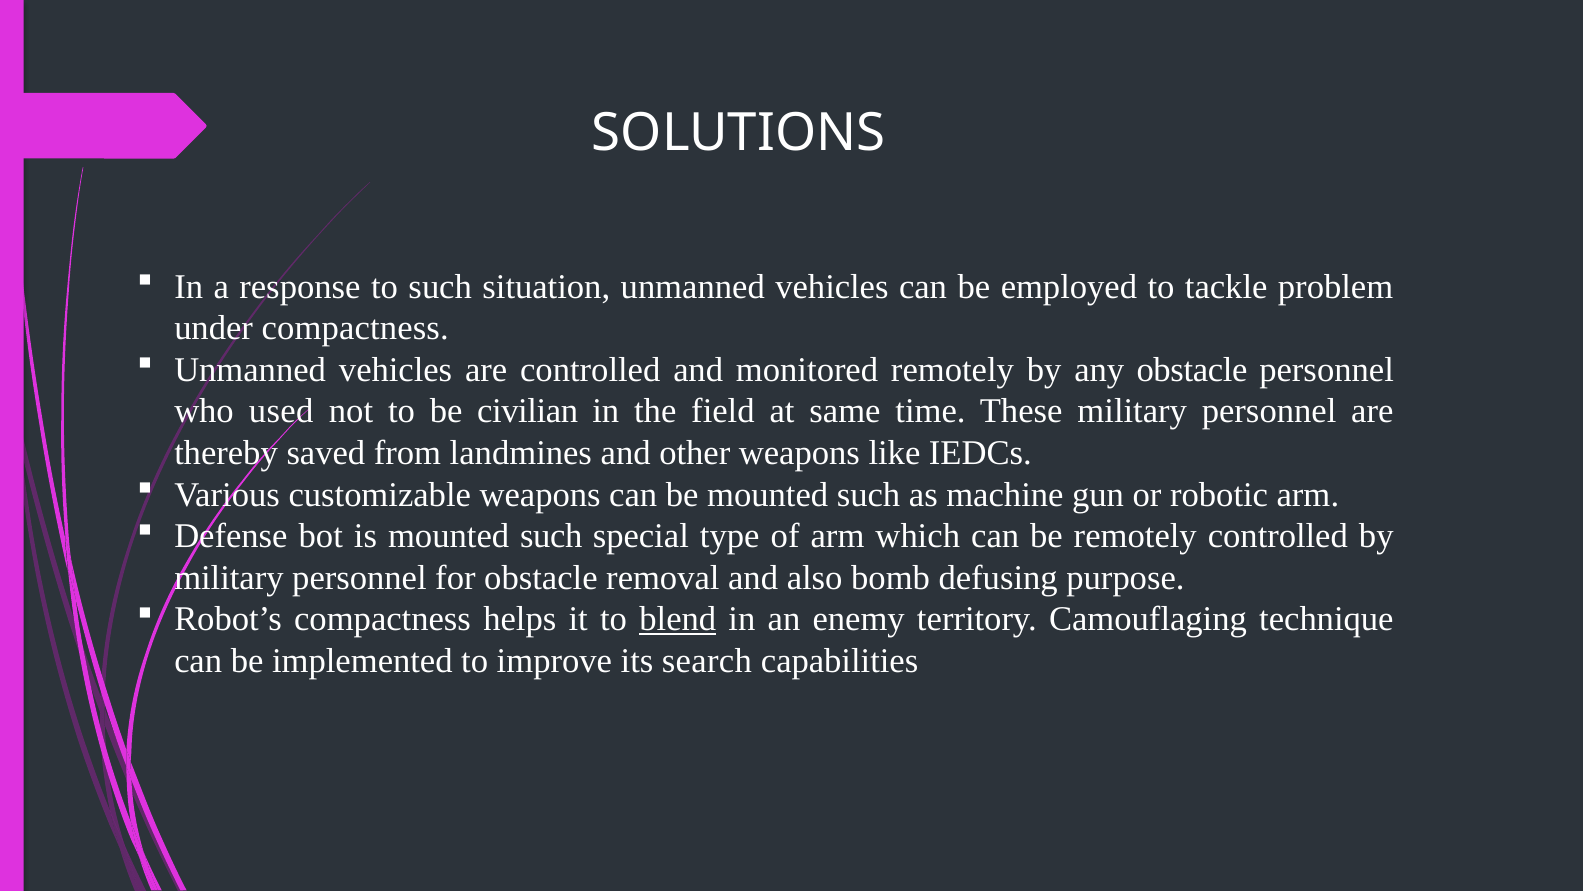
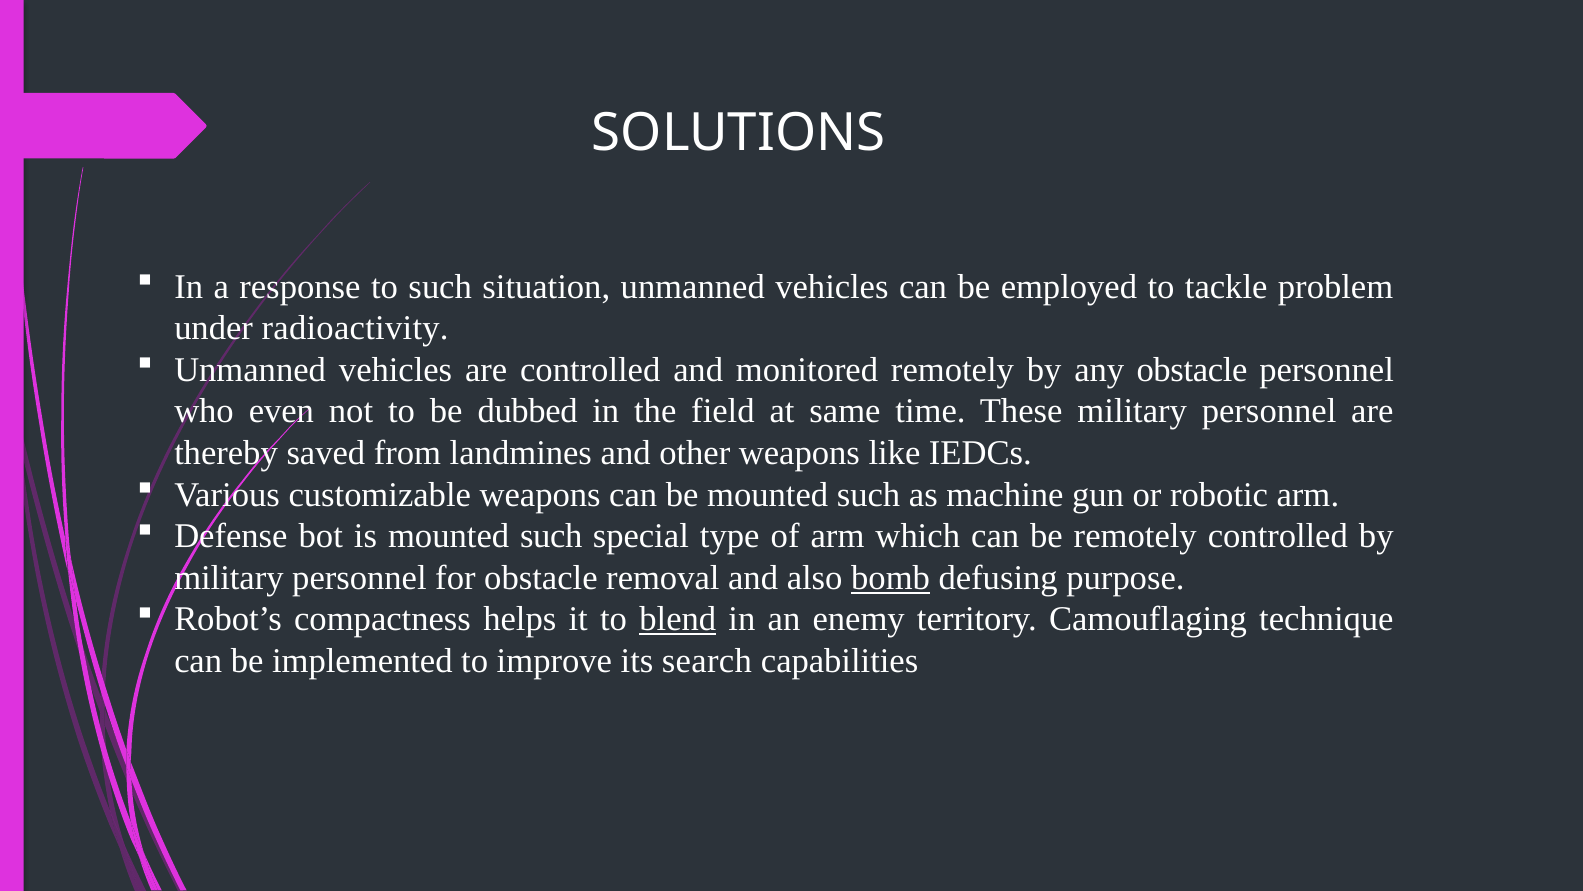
under compactness: compactness -> radioactivity (355, 328)
used: used -> even (281, 411)
civilian: civilian -> dubbed (528, 411)
bomb underline: none -> present (891, 577)
